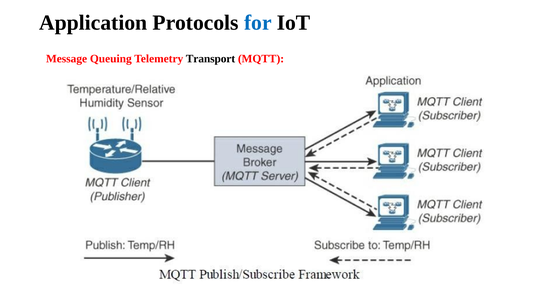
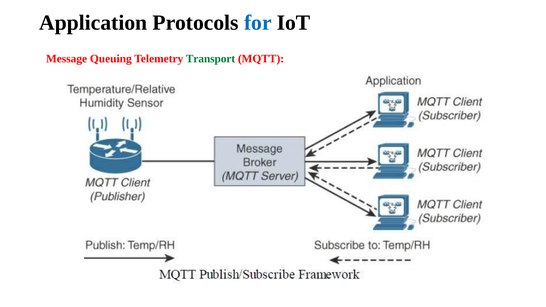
Transport colour: black -> green (211, 59)
